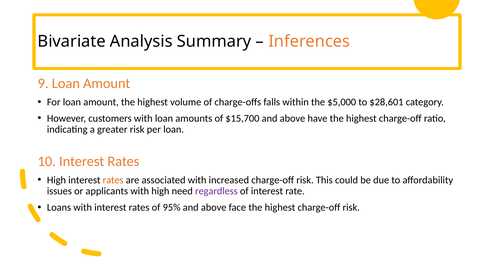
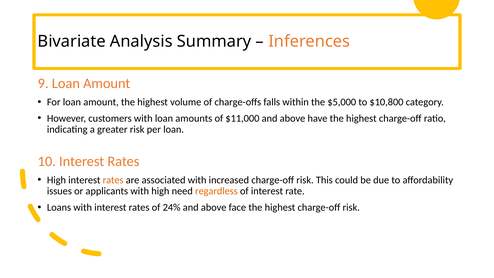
$28,601: $28,601 -> $10,800 (386, 102)
$15,700: $15,700 -> $11,000 (242, 118)
regardless colour: purple -> orange (216, 191)
95%: 95% -> 24% (172, 207)
